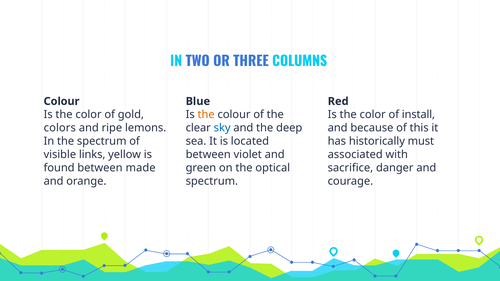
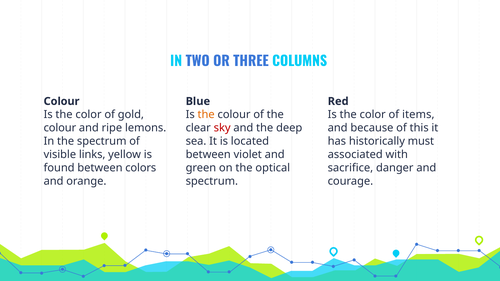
install: install -> items (418, 115)
colors: colors -> colour (60, 128)
sky colour: blue -> red (222, 128)
made: made -> colors (141, 168)
